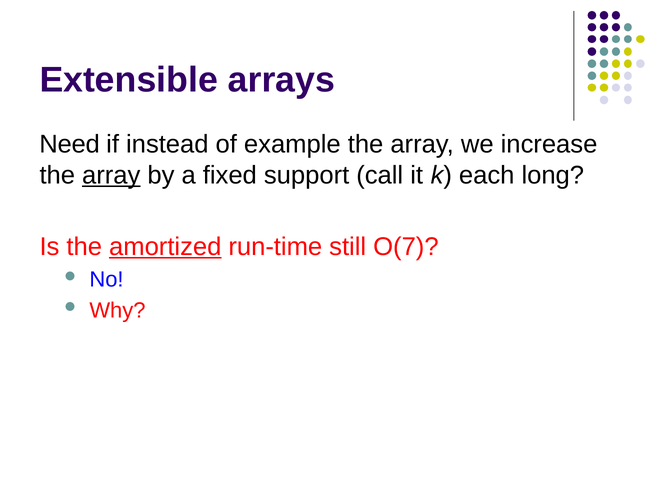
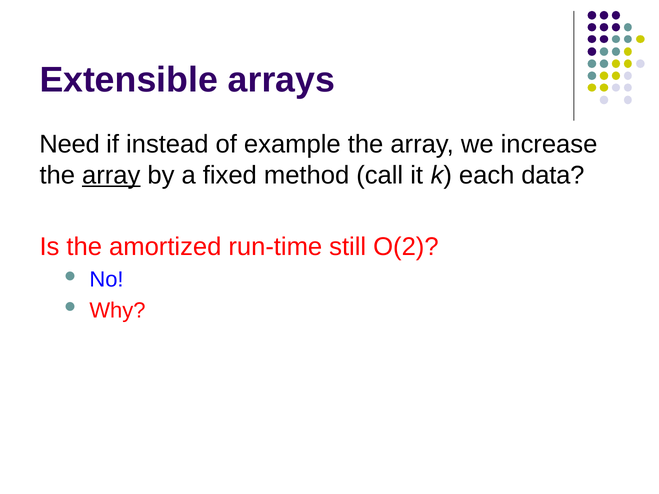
support: support -> method (307, 175)
long: long -> data (553, 175)
amortized underline: present -> none (165, 247)
O(7: O(7 -> O(2 (406, 247)
